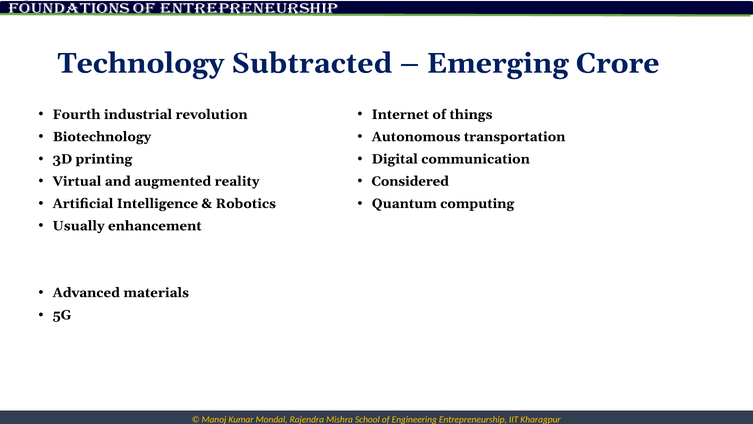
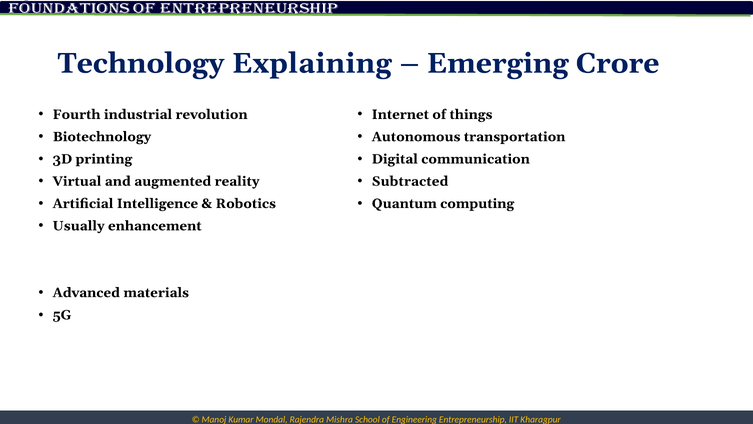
Subtracted: Subtracted -> Explaining (312, 63)
Considered: Considered -> Subtracted (410, 181)
